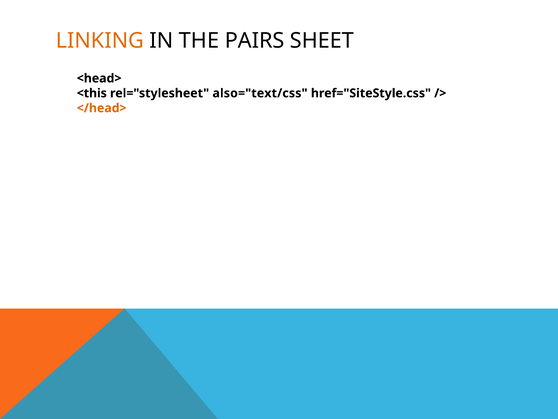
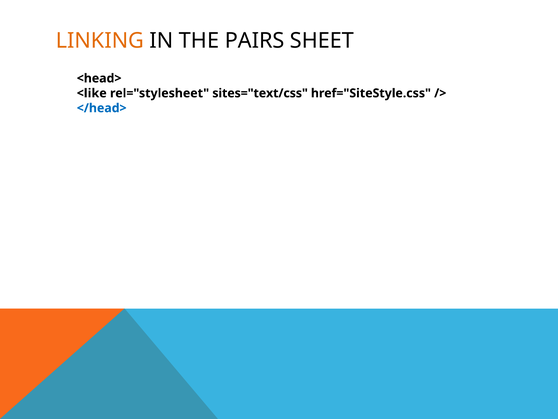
<this: <this -> <like (92, 93)
also="text/css: also="text/css -> sites="text/css (260, 93)
</head> colour: orange -> blue (102, 108)
